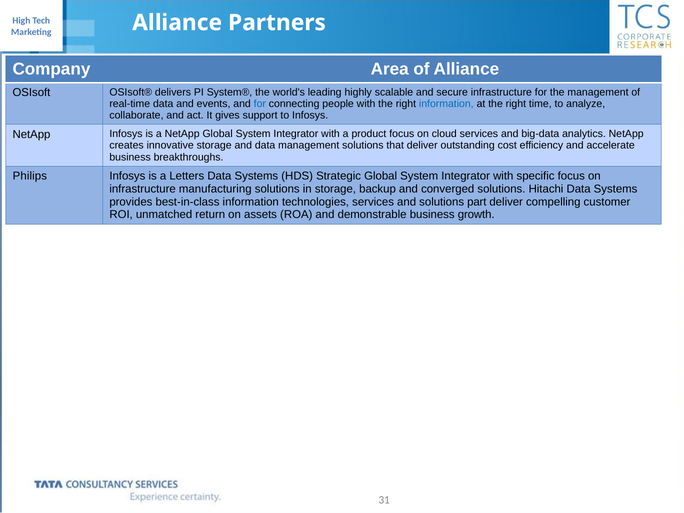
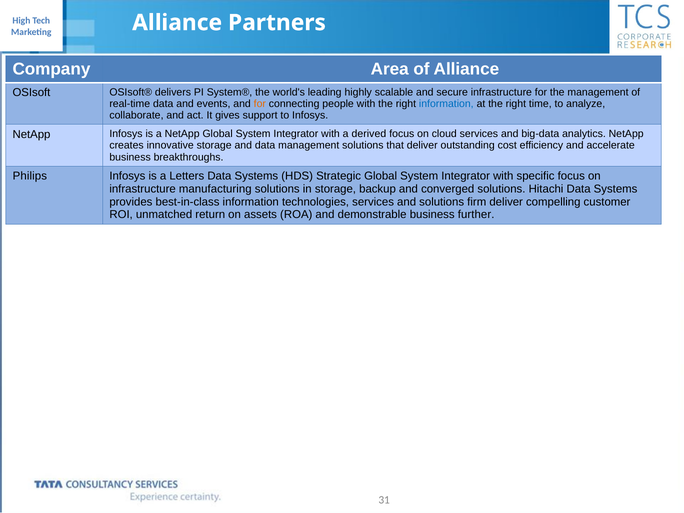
for colour: blue -> orange (260, 104)
product: product -> derived (369, 134)
part: part -> firm (477, 202)
growth: growth -> further (476, 215)
